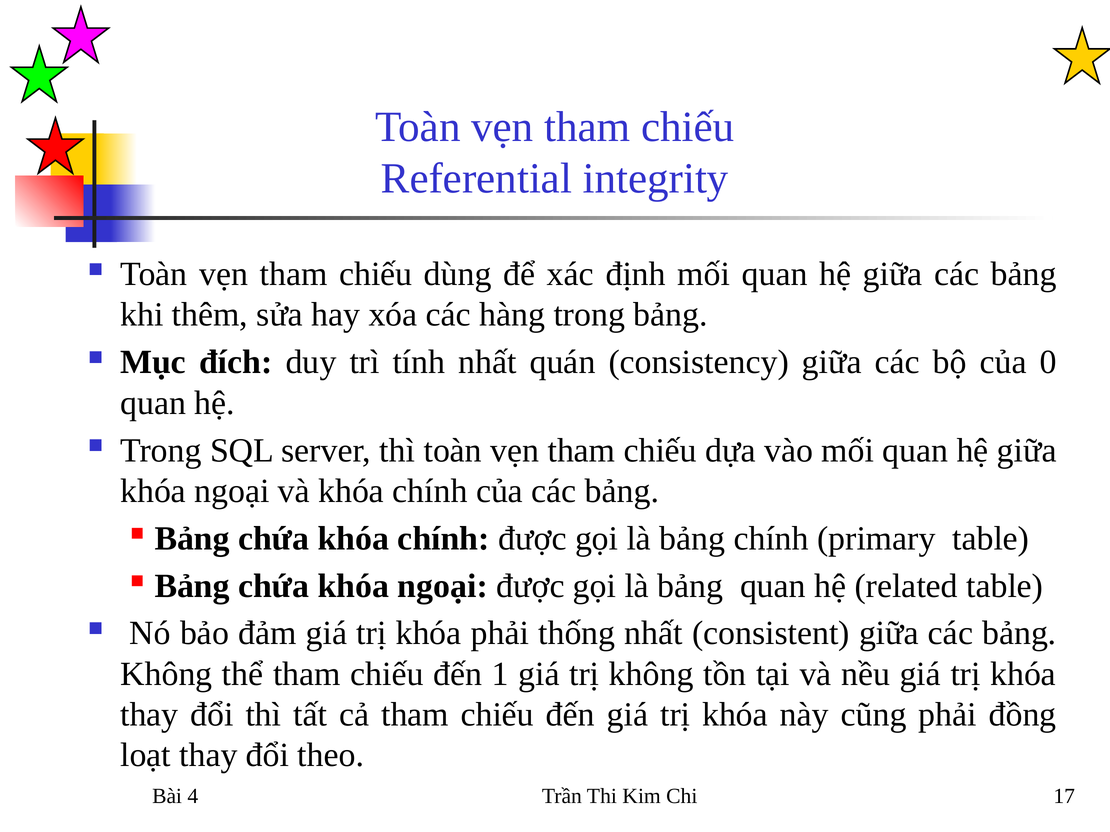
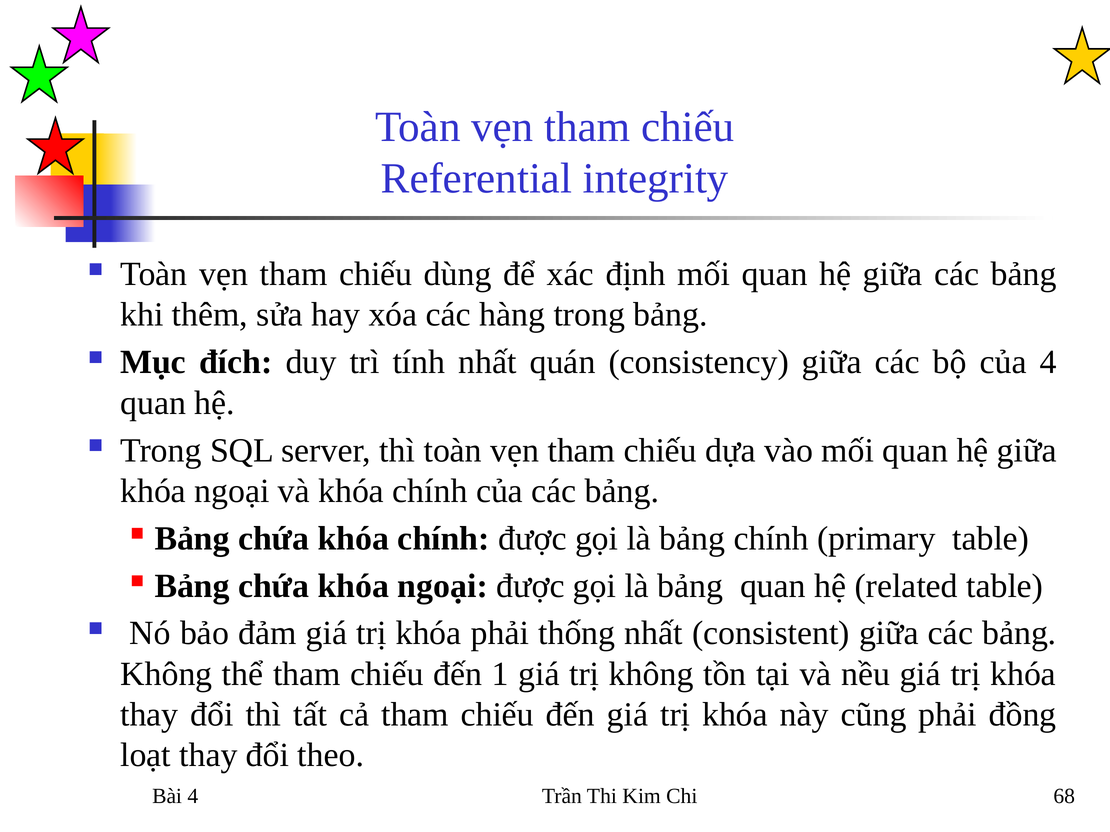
của 0: 0 -> 4 (1048, 362)
17: 17 -> 68 (1064, 796)
